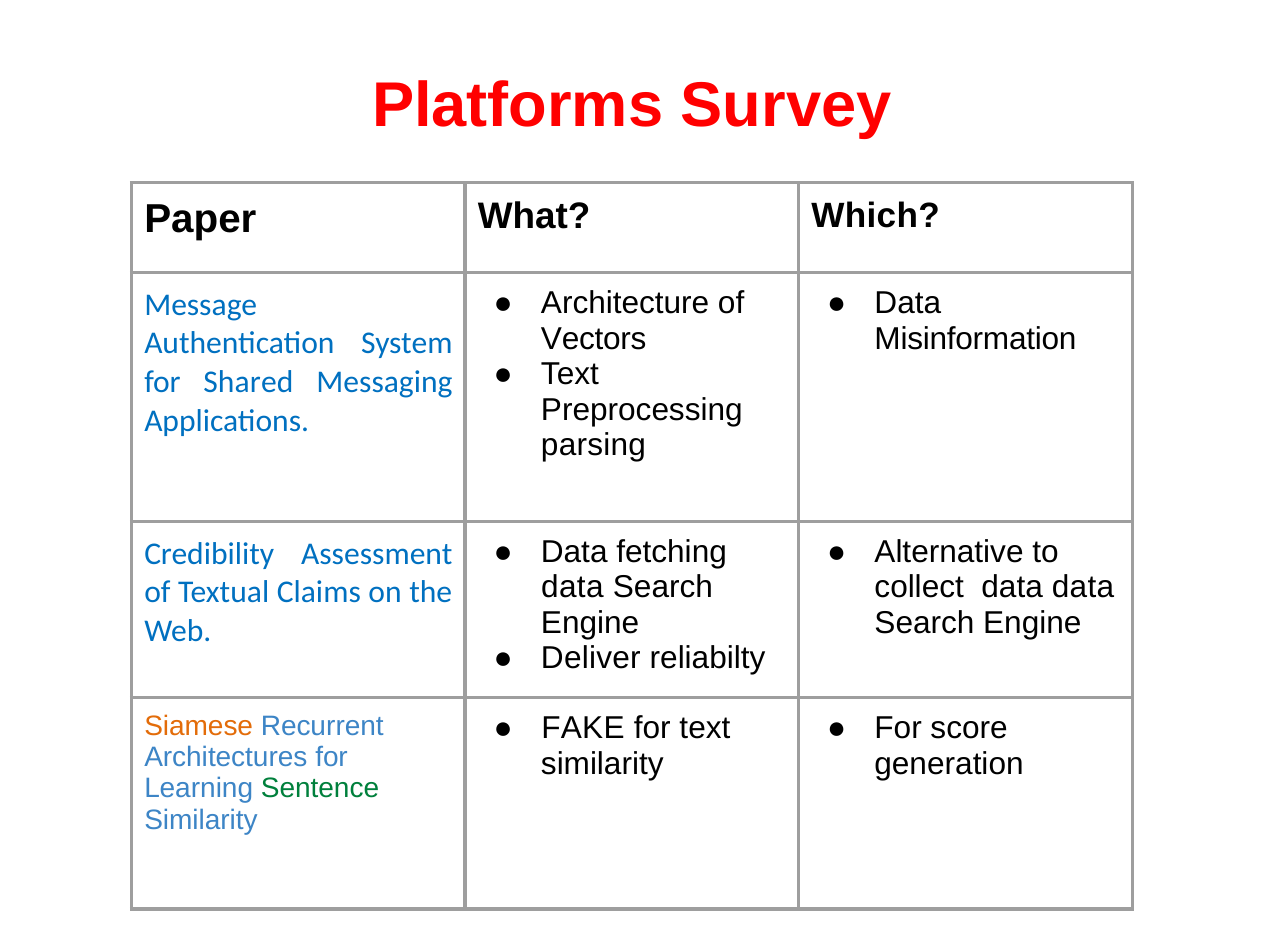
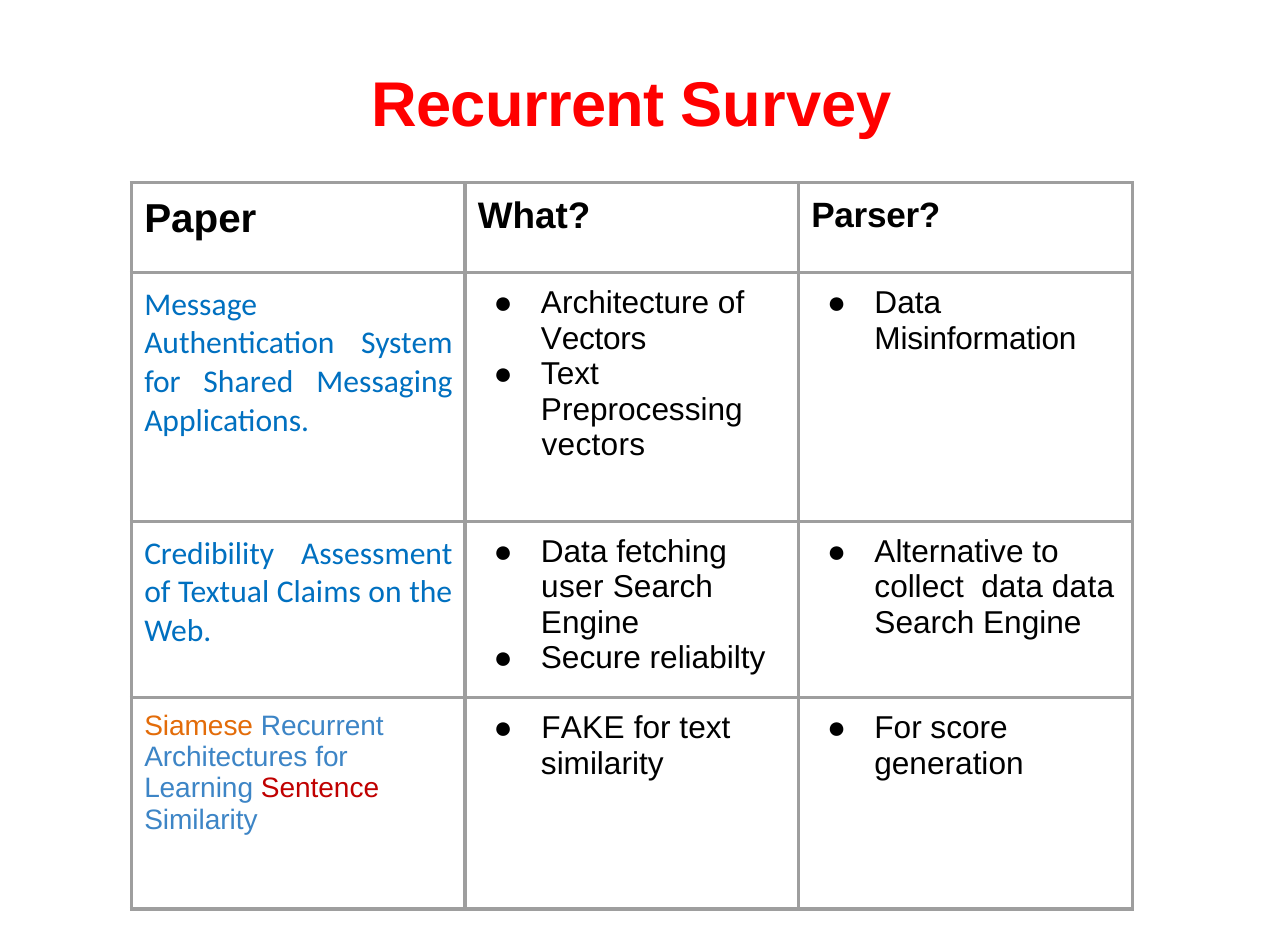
Platforms: Platforms -> Recurrent (518, 106)
Which: Which -> Parser (876, 216)
parsing: parsing -> vectors (593, 445)
data: data -> user (572, 588)
Deliver: Deliver -> Secure (591, 658)
Sentence colour: green -> red (320, 789)
